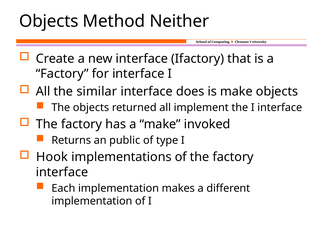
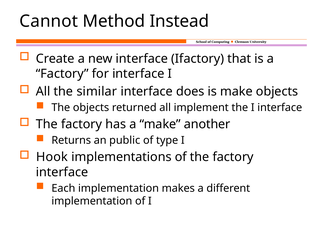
Objects: Objects -> Cannot (49, 21)
Neither: Neither -> Instead (179, 21)
invoked: invoked -> another (207, 124)
